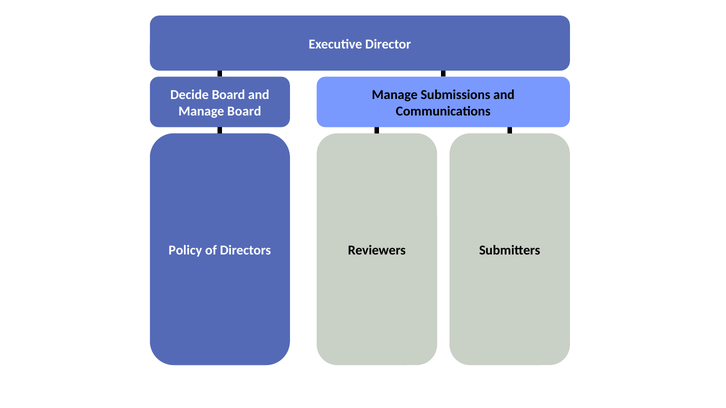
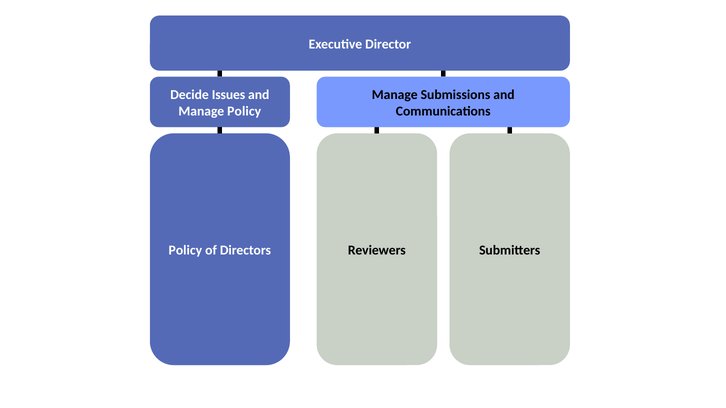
Decide Board: Board -> Issues (229, 95)
Manage Board: Board -> Policy (244, 111)
